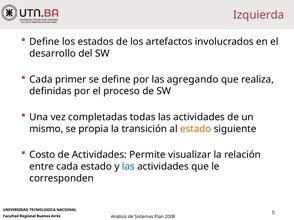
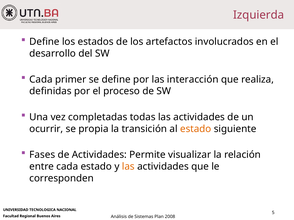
agregando: agregando -> interacción (193, 80)
mismo: mismo -> ocurrir (46, 129)
Costo: Costo -> Fases (42, 155)
las colour: blue -> orange (128, 167)
